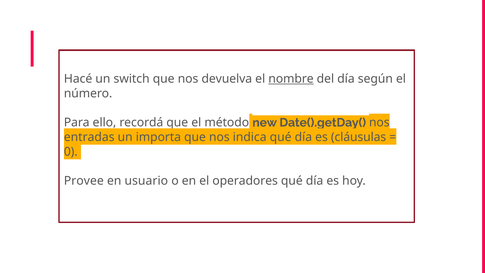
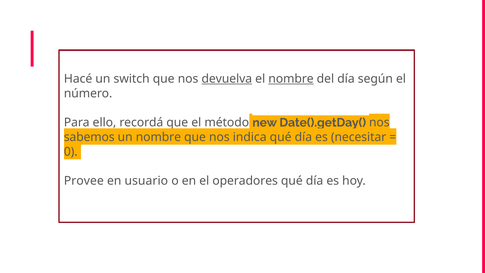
devuelva underline: none -> present (227, 79)
entradas: entradas -> sabemos (89, 137)
un importa: importa -> nombre (158, 137)
cláusulas: cláusulas -> necesitar (359, 137)
